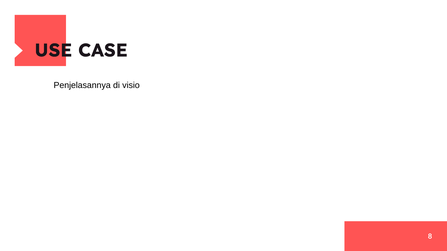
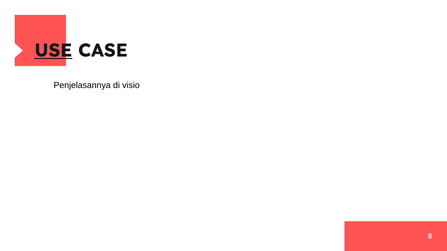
USE underline: none -> present (53, 51)
